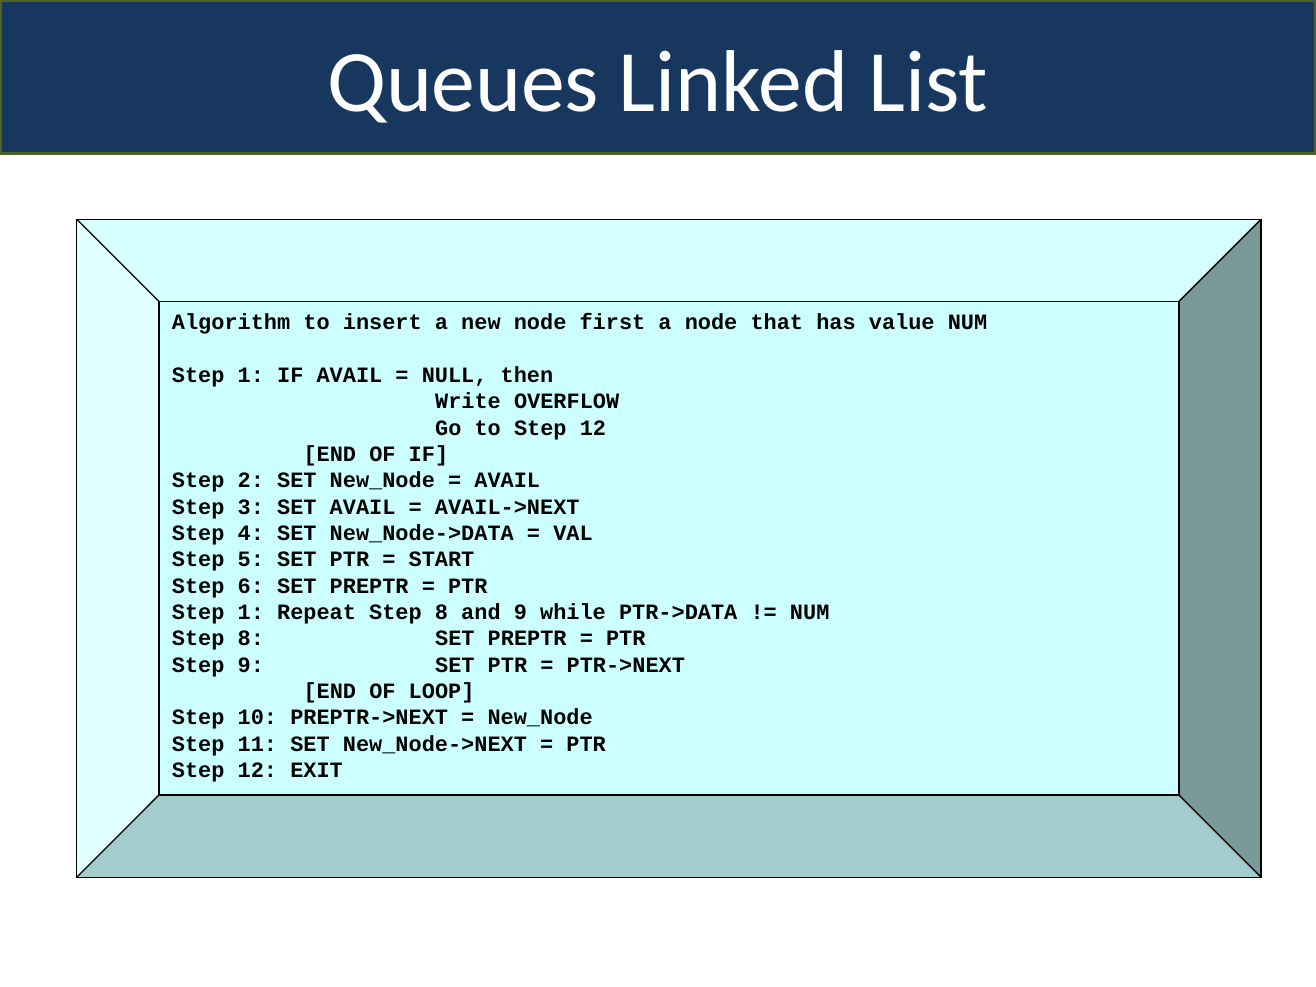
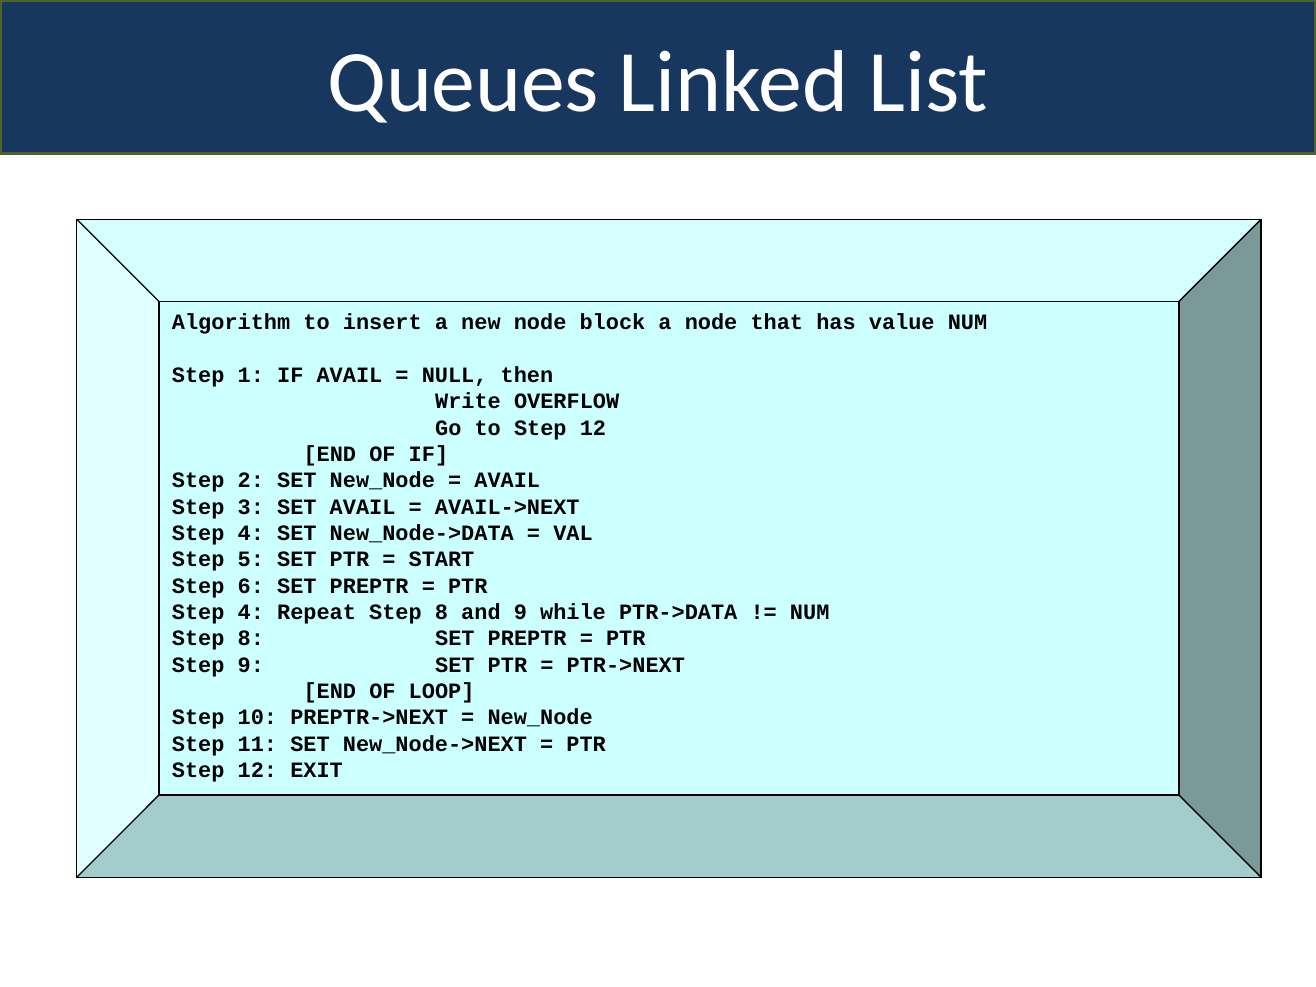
first: first -> block (612, 323)
1: 1 -> 4 (251, 612)
